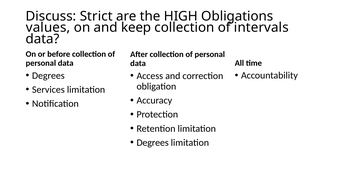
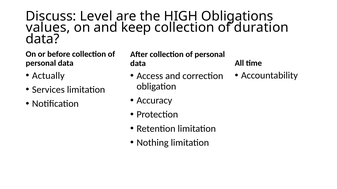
Strict: Strict -> Level (96, 16)
intervals: intervals -> duration (261, 28)
Degrees: Degrees -> Actually (48, 76)
Degrees: Degrees -> Nothing (153, 143)
